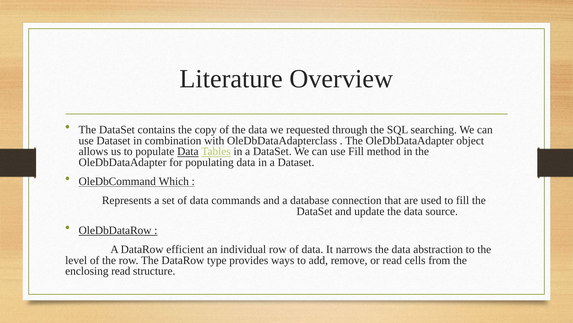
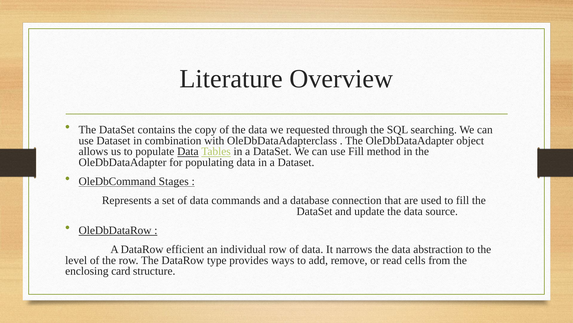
Which: Which -> Stages (174, 181)
enclosing read: read -> card (121, 271)
